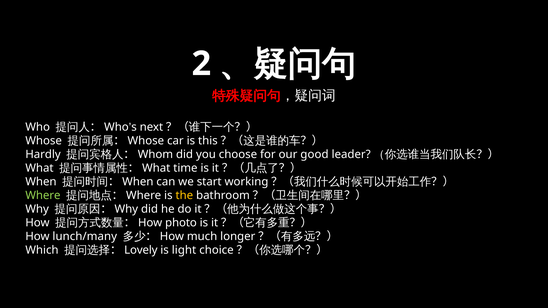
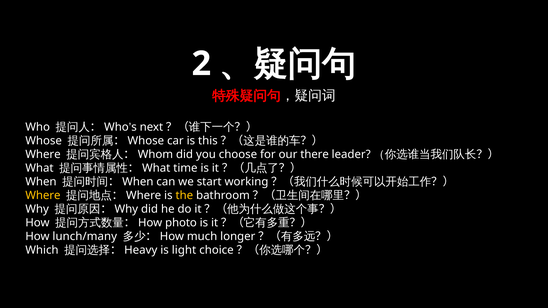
Hardly: Hardly -> Where (43, 154)
good: good -> there (315, 154)
Where colour: light green -> yellow (43, 196)
Lovely: Lovely -> Heavy (141, 250)
